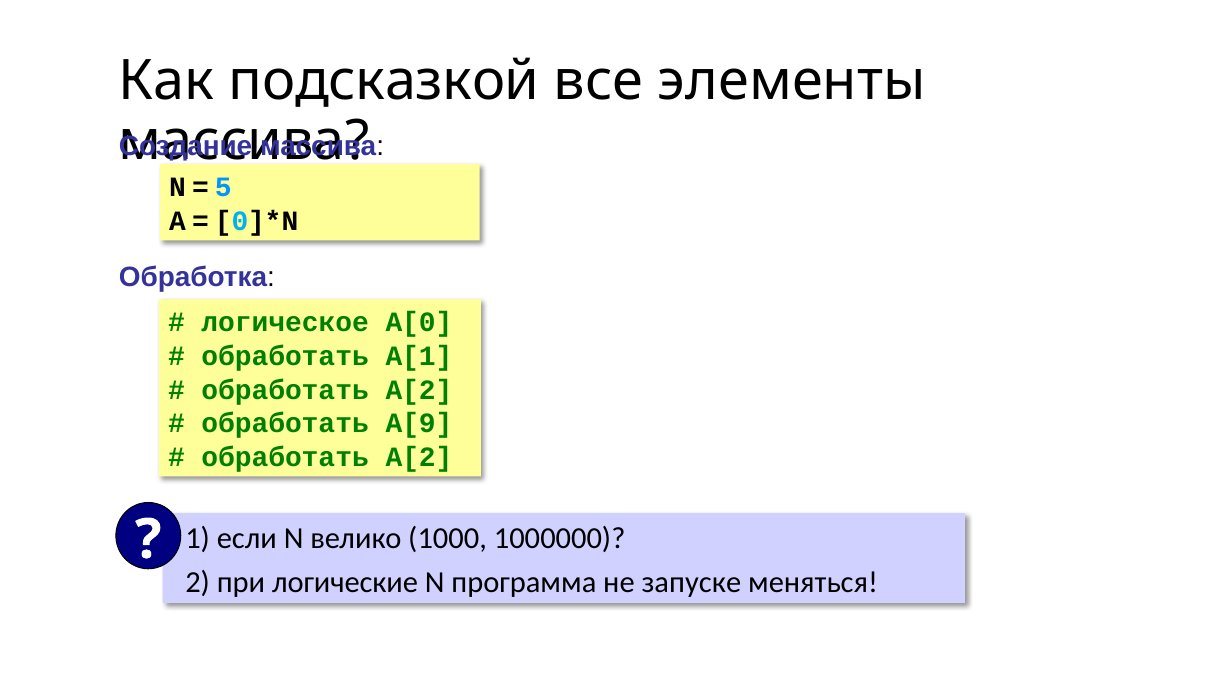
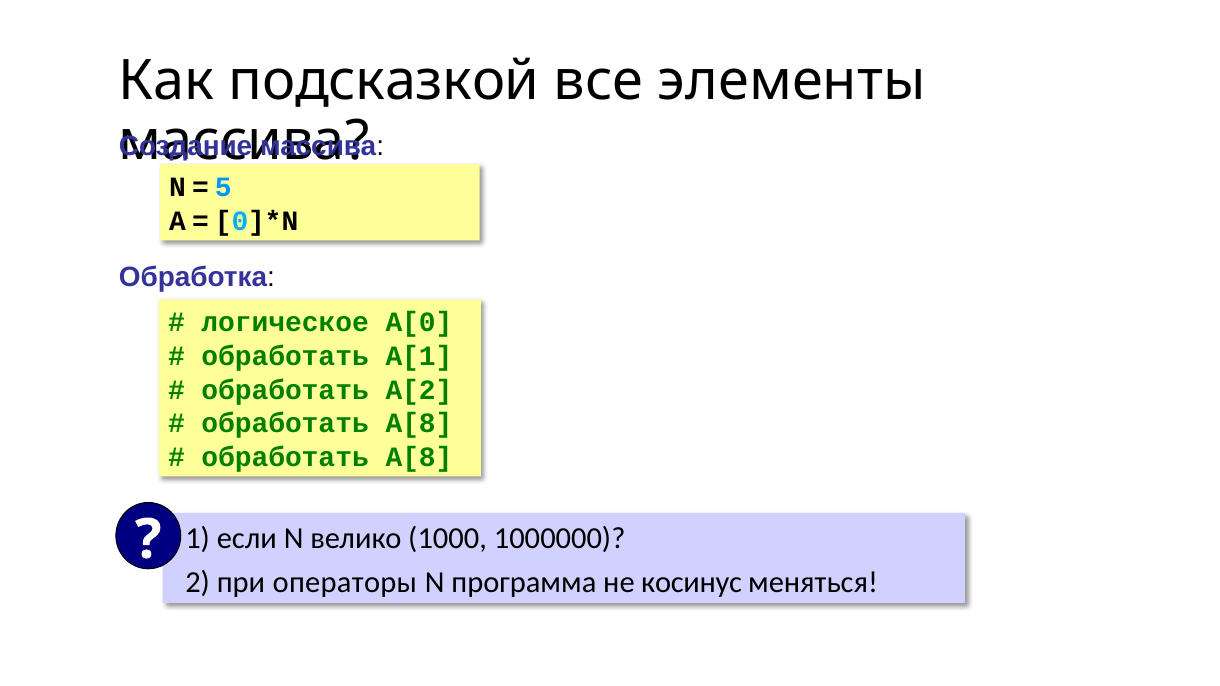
A[9: A[9 -> A[8 (419, 423)
A[2: A[2 -> A[8 (419, 457)
логические: логические -> операторы (345, 582)
запуске: запуске -> косинус (692, 582)
